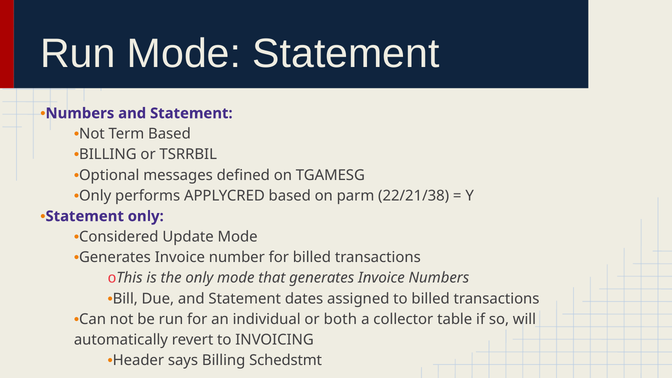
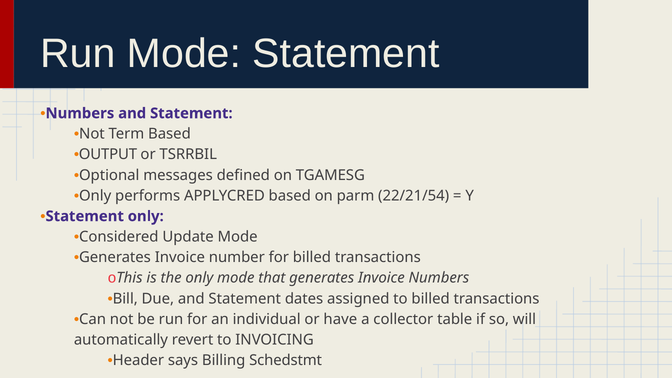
BILLING: BILLING -> OUTPUT (108, 155)
22/21/38: 22/21/38 -> 22/21/54 (414, 196)
both: both -> have (340, 319)
